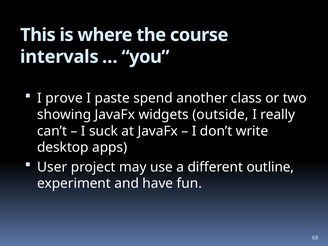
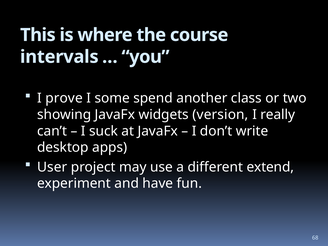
paste: paste -> some (112, 98)
outside: outside -> version (220, 115)
outline: outline -> extend (270, 167)
